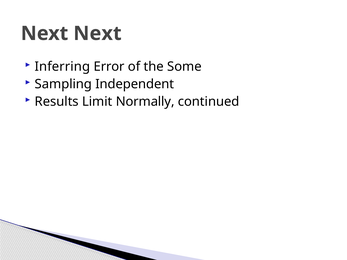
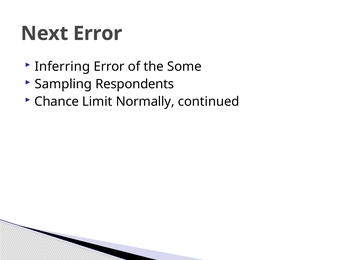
Next Next: Next -> Error (98, 33)
Independent: Independent -> Respondents (135, 84)
Results: Results -> Chance (57, 102)
